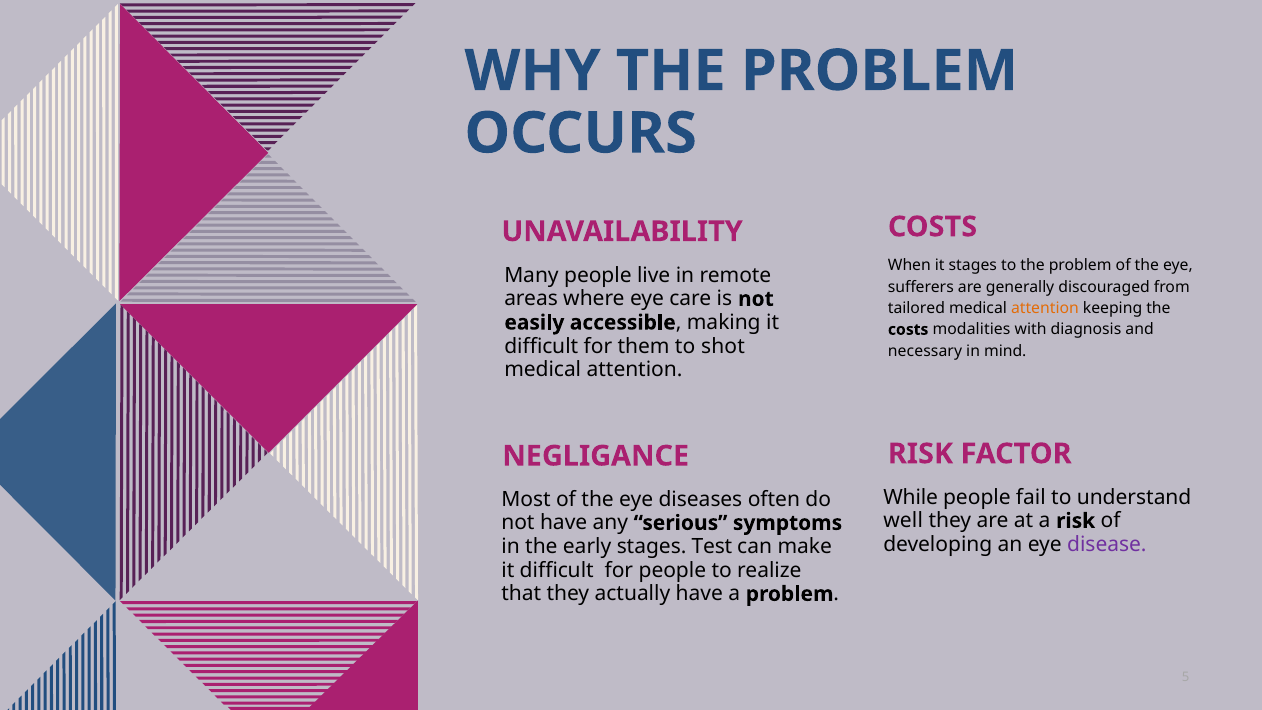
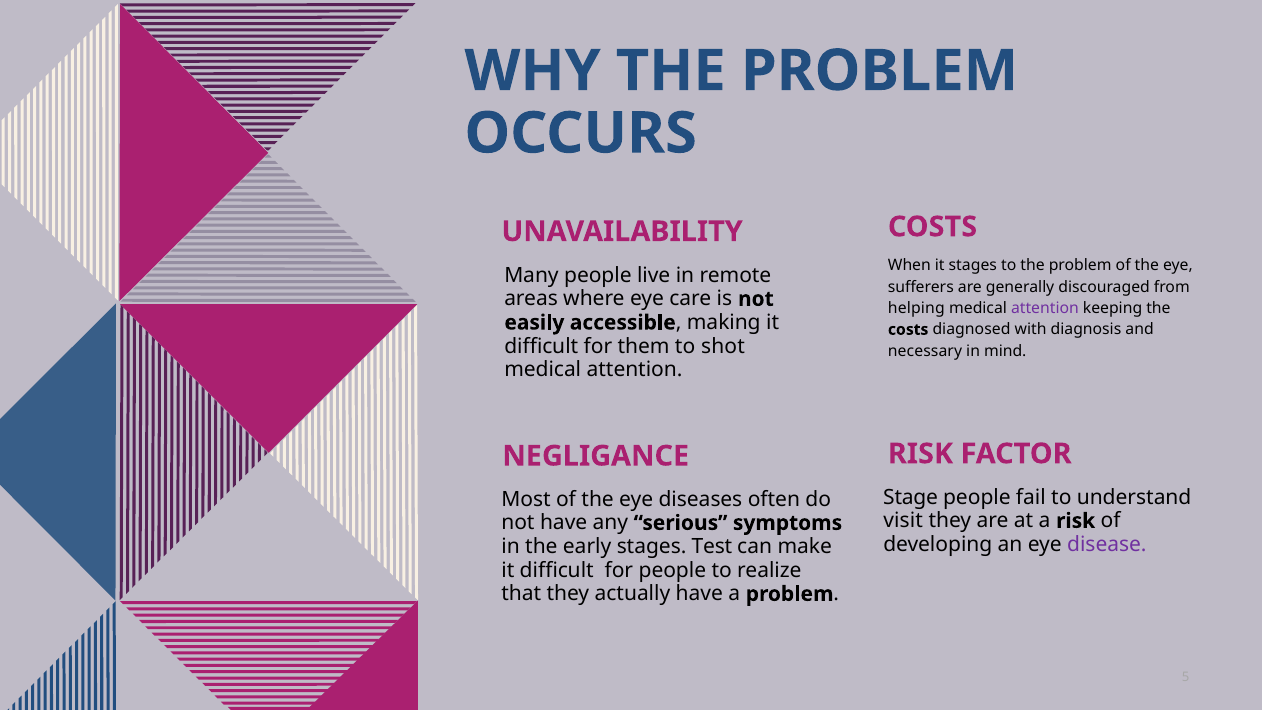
tailored: tailored -> helping (916, 308)
attention colour: orange -> purple (1045, 308)
modalities: modalities -> diagnosed (972, 329)
While: While -> Stage (911, 497)
well: well -> visit (903, 521)
